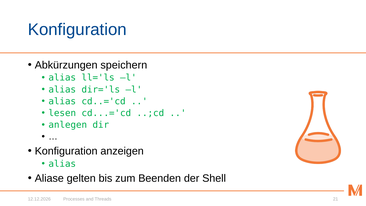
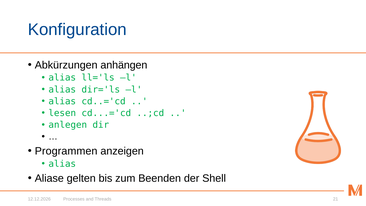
speichern: speichern -> anhängen (124, 65)
Konfiguration: Konfiguration -> Programmen (66, 151)
